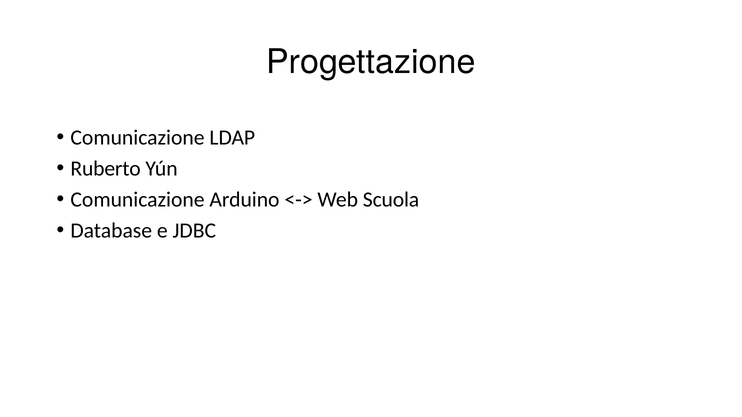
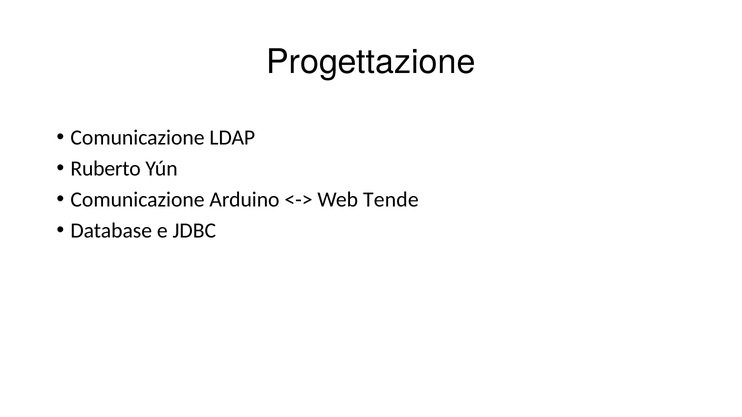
Scuola: Scuola -> Tende (391, 200)
